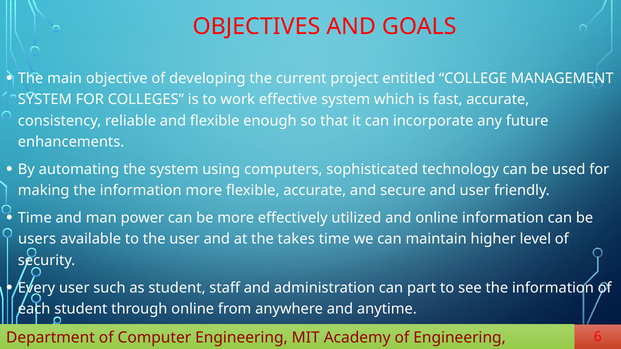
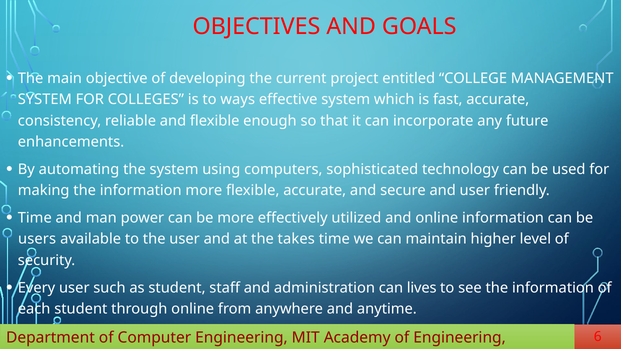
work: work -> ways (238, 100)
part: part -> lives (422, 288)
